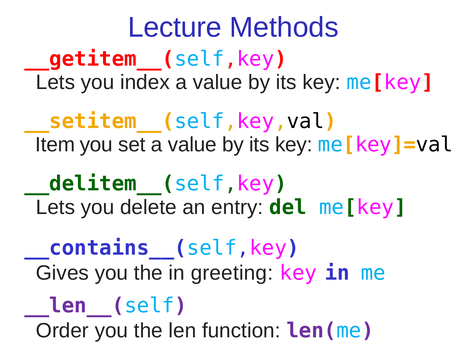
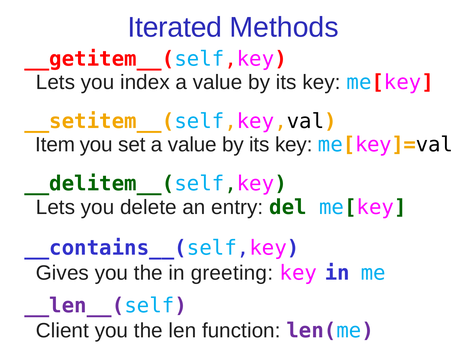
Lecture: Lecture -> Iterated (175, 27)
Order: Order -> Client (62, 331)
